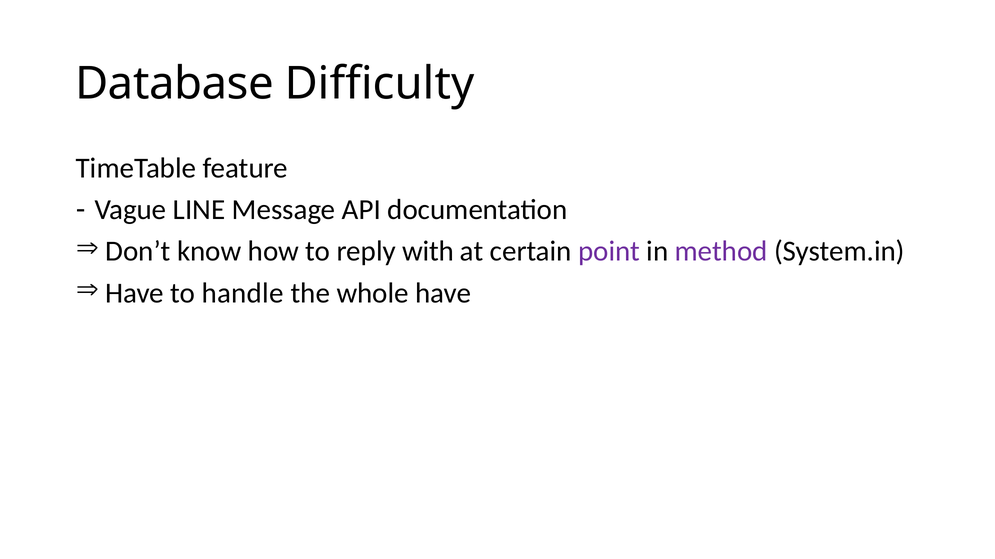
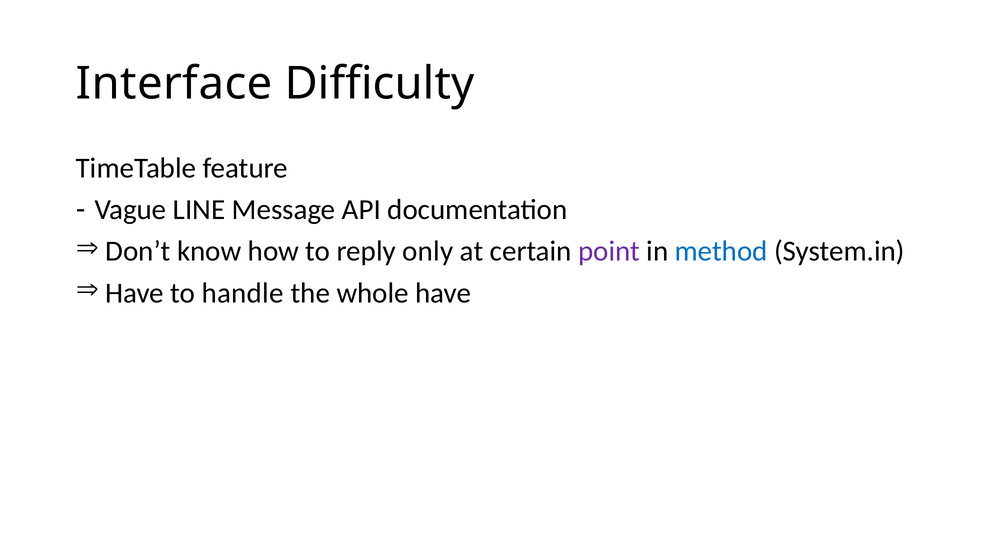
Database: Database -> Interface (174, 84)
with: with -> only (428, 252)
method colour: purple -> blue (721, 252)
